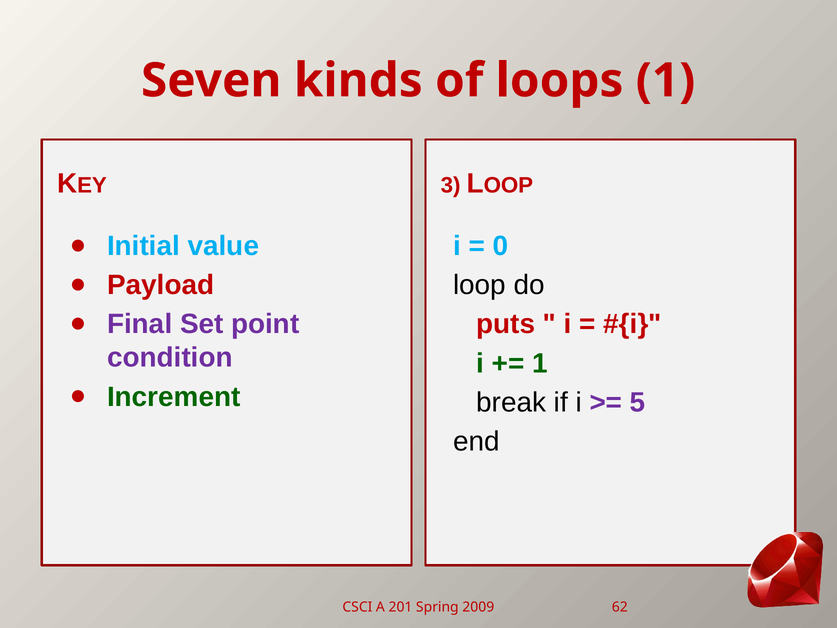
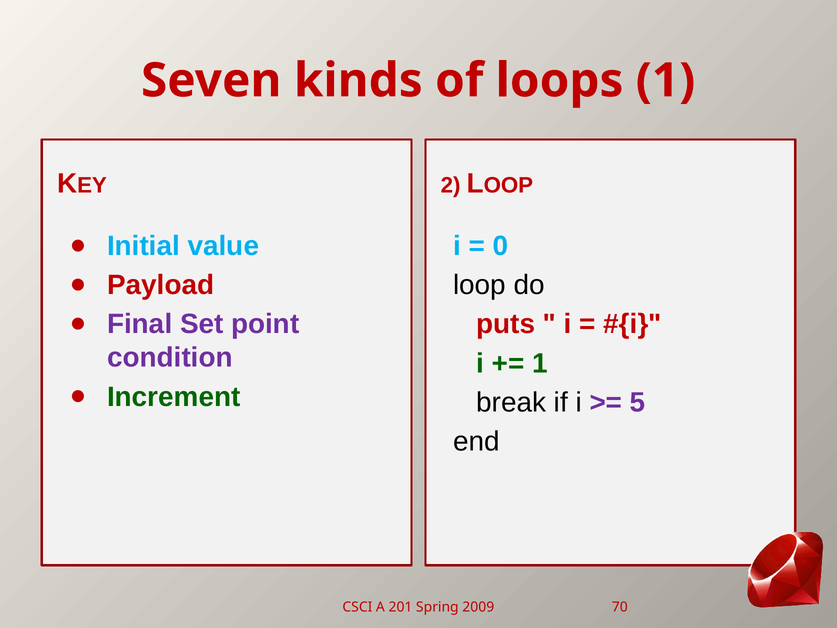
3: 3 -> 2 (451, 185)
62: 62 -> 70 (620, 607)
